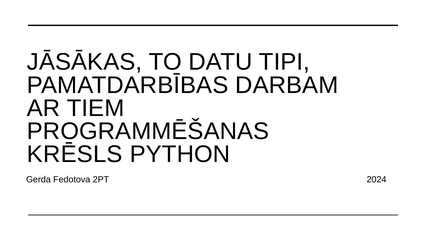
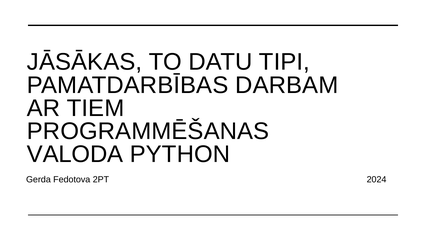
KRĒSLS: KRĒSLS -> VALODA (75, 154)
